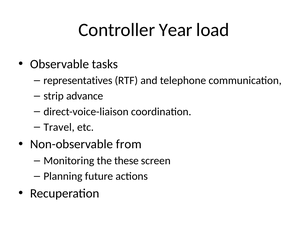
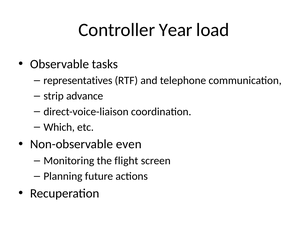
Travel: Travel -> Which (59, 127)
from: from -> even (129, 144)
these: these -> flight (126, 161)
